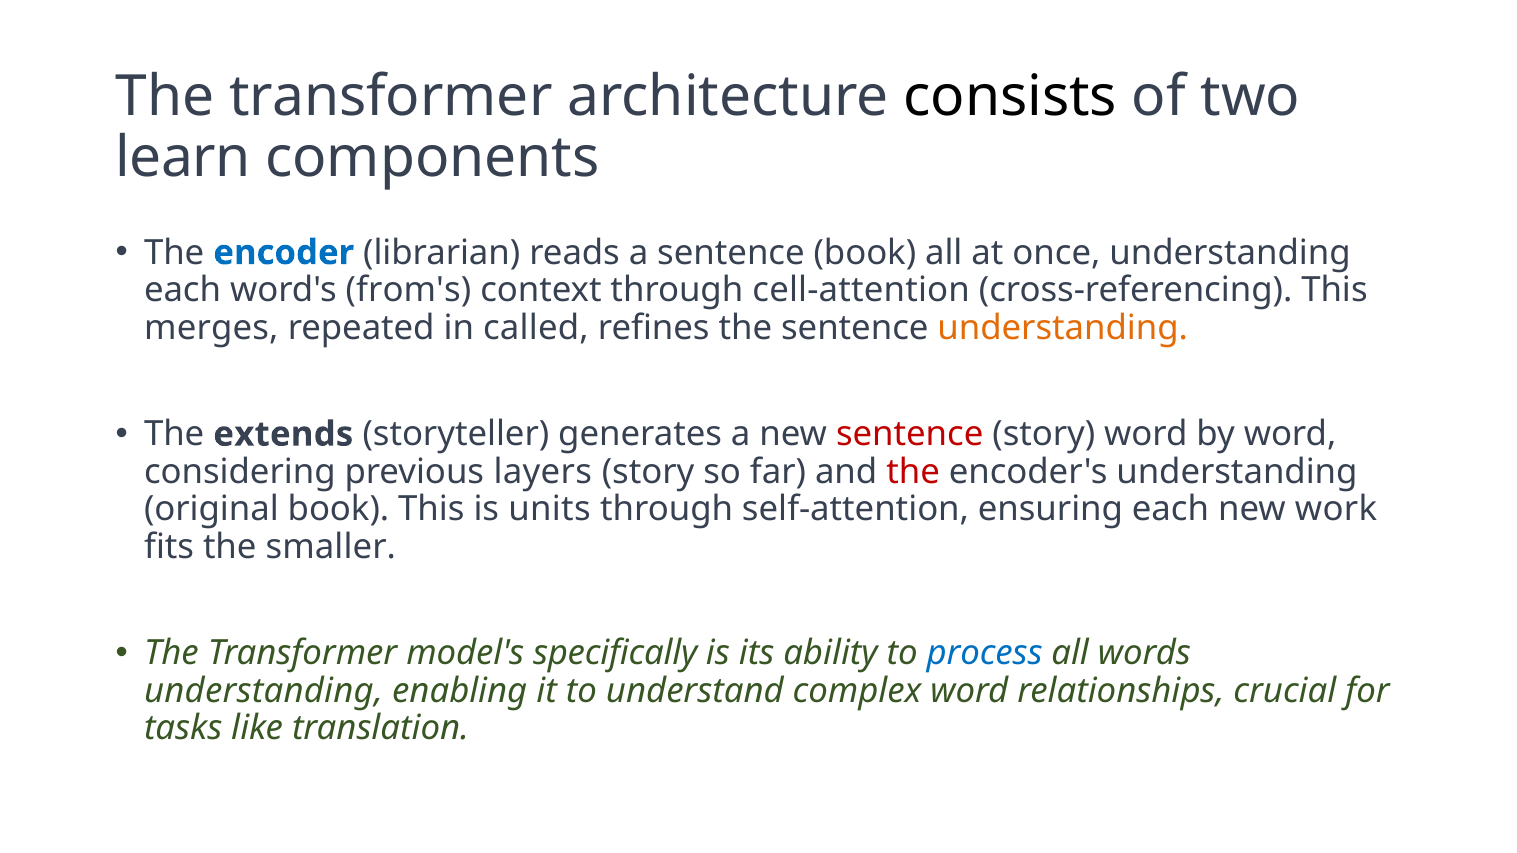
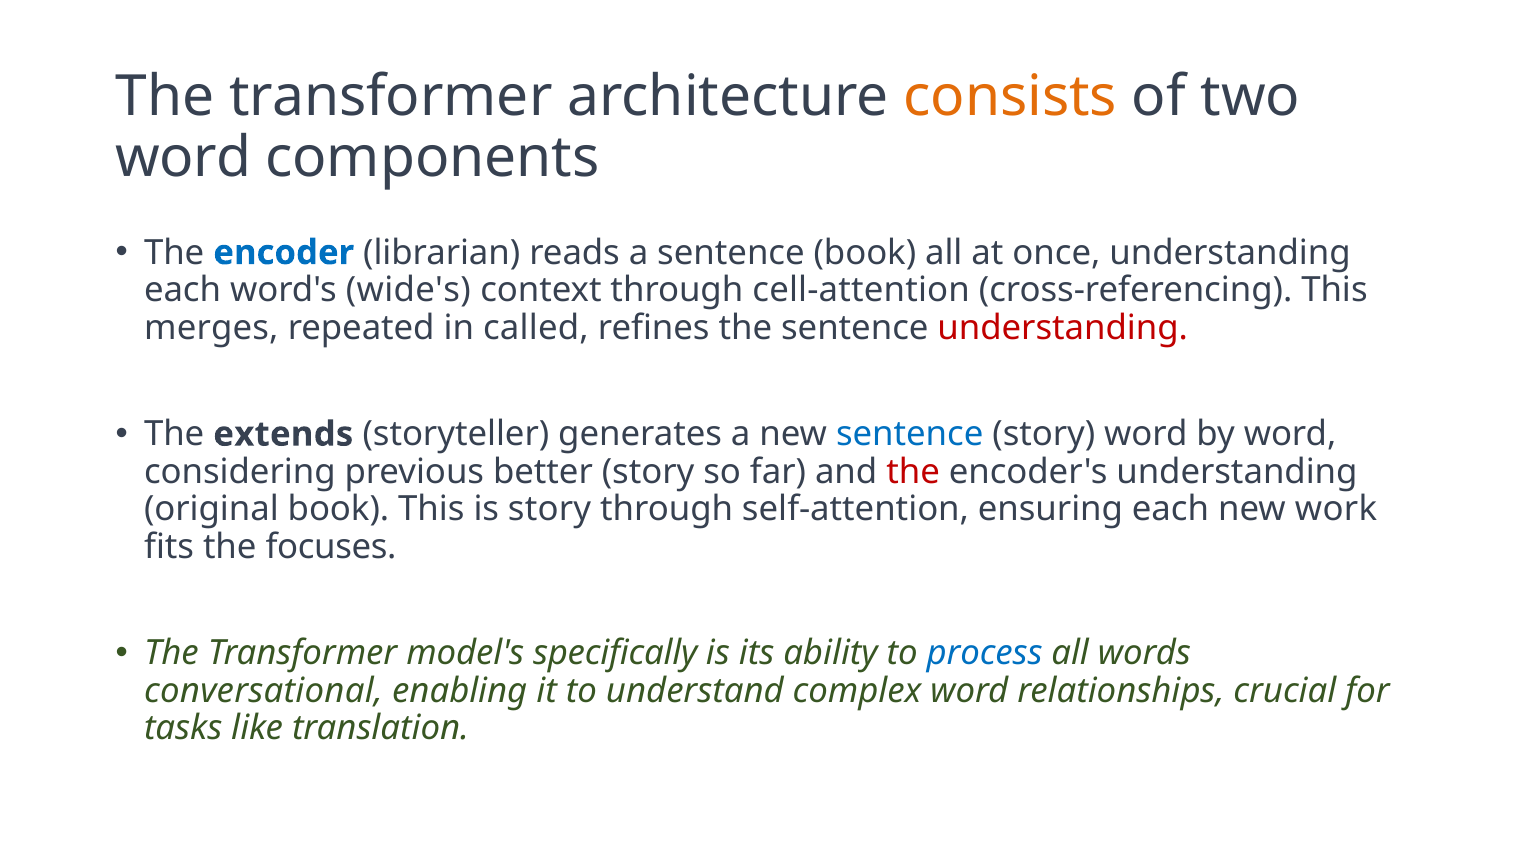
consists colour: black -> orange (1010, 97)
learn: learn -> word (183, 158)
from's: from's -> wide's (408, 290)
understanding colour: orange -> red (1063, 328)
sentence colour: red -> blue (910, 434)
layers: layers -> better (543, 472)
is units: units -> story (550, 509)
smaller: smaller -> focuses (331, 547)
understanding: understanding -> conversational (263, 691)
